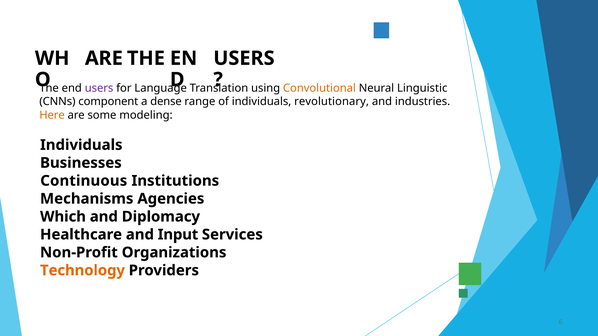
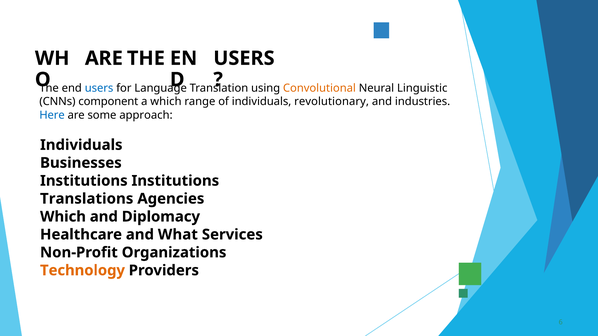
users colour: purple -> blue (99, 88)
a dense: dense -> which (166, 102)
Here colour: orange -> blue (52, 115)
modeling: modeling -> approach (146, 115)
Continuous: Continuous -> Institutions (84, 181)
Mechanisms: Mechanisms -> Translations (87, 199)
Input: Input -> What (178, 235)
